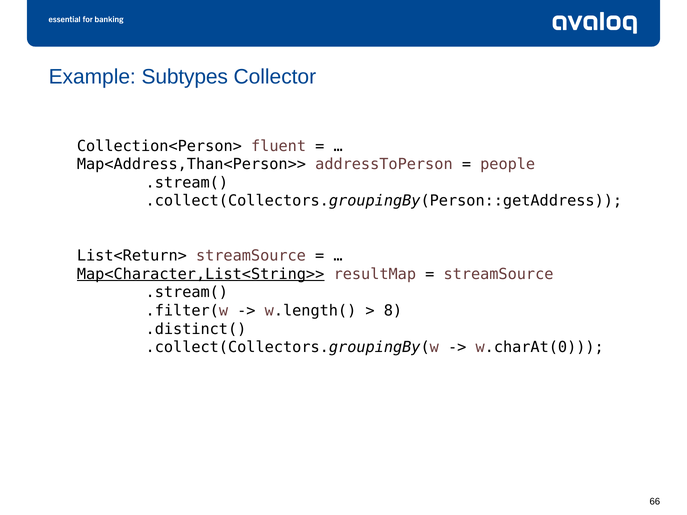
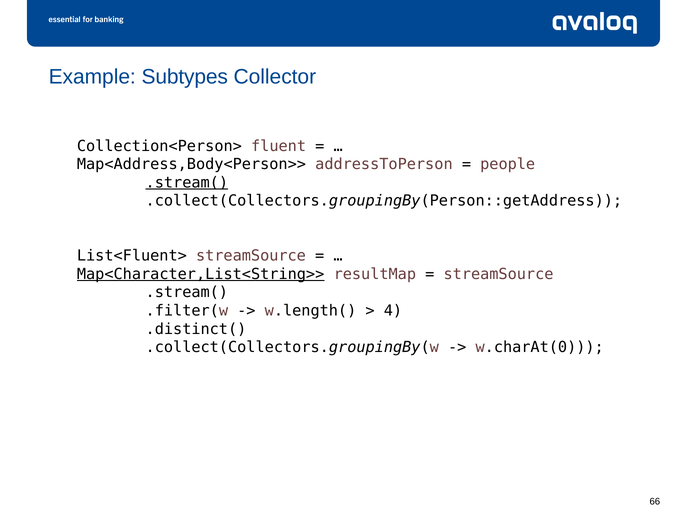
Map<Address,Than<Person>>: Map<Address,Than<Person>> -> Map<Address,Body<Person>> (191, 164)
.stream( underline: none -> present (187, 183)
List<Return>: List<Return> -> List<Fluent> (132, 256)
8: 8 -> 4 (393, 311)
